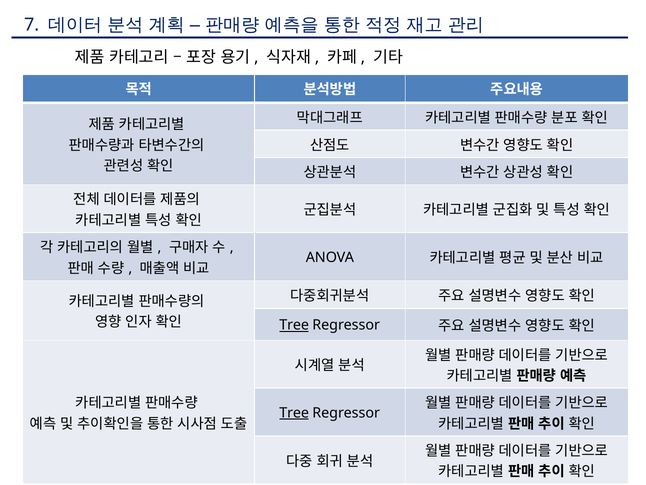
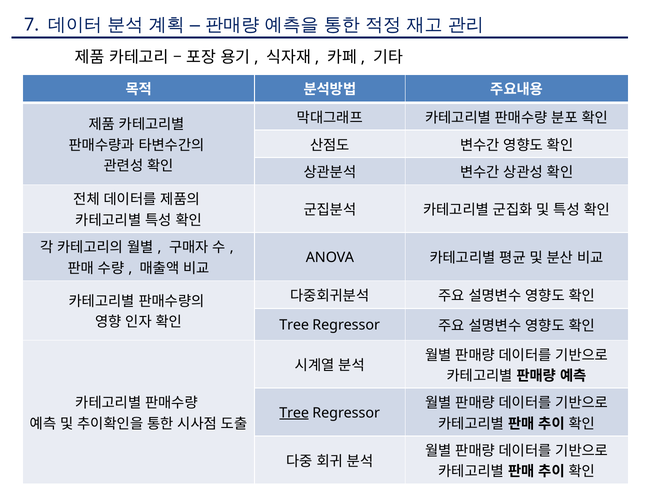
Tree underline: present -> none (294, 325)
